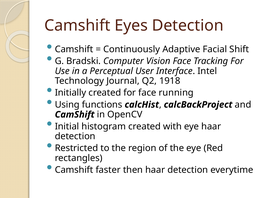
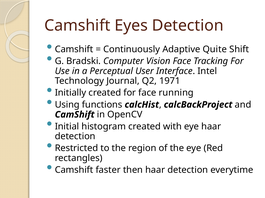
Facial: Facial -> Quite (215, 49)
1918: 1918 -> 1971 (170, 81)
